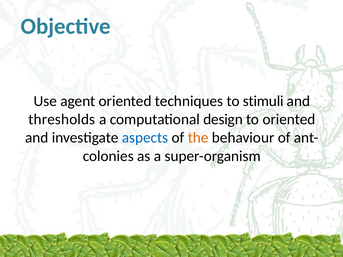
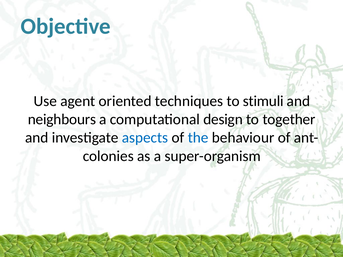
thresholds: thresholds -> neighbours (62, 120)
to oriented: oriented -> together (289, 120)
the colour: orange -> blue (198, 138)
